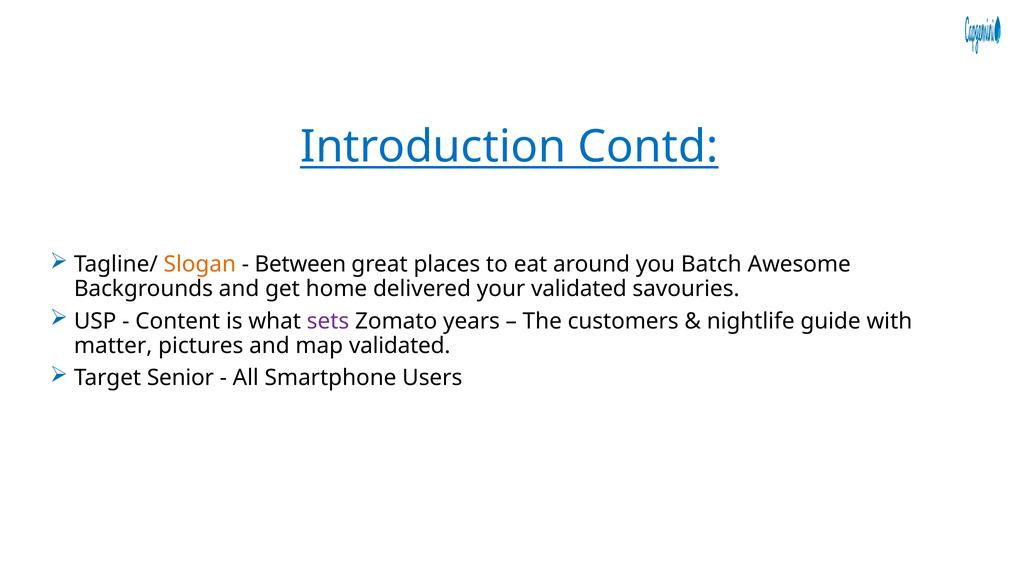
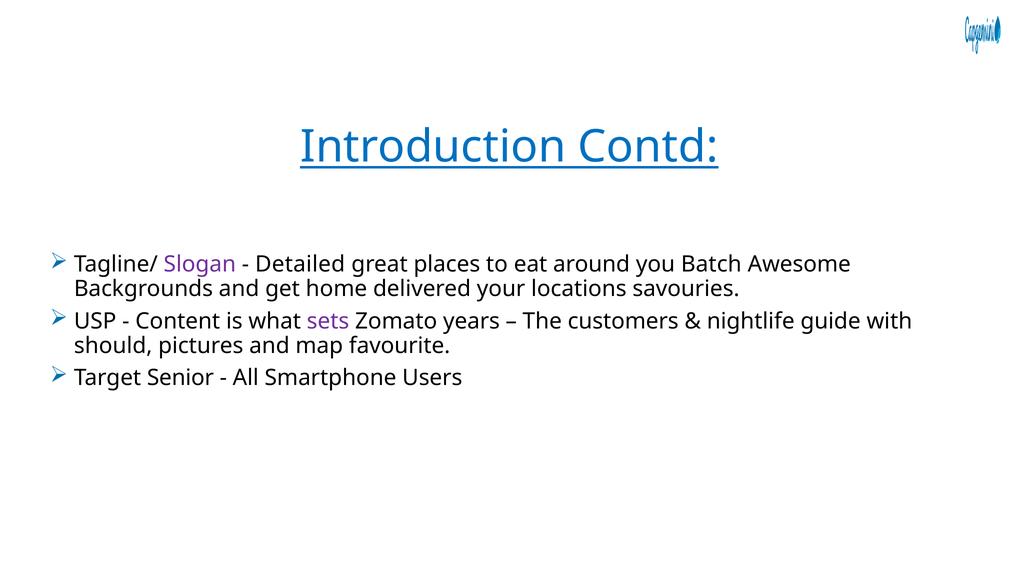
Slogan colour: orange -> purple (200, 265)
Between: Between -> Detailed (300, 265)
your validated: validated -> locations (579, 289)
matter: matter -> should (113, 346)
map validated: validated -> favourite (400, 346)
